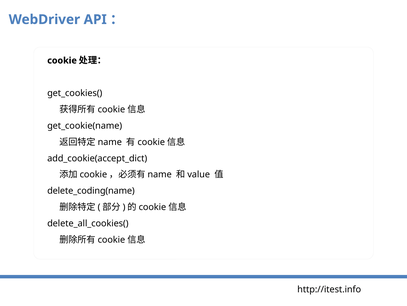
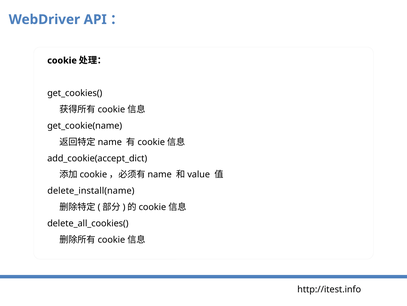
delete_coding(name: delete_coding(name -> delete_install(name (91, 190)
